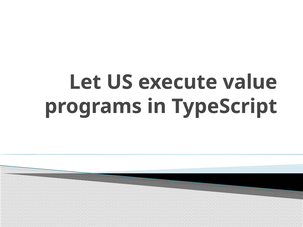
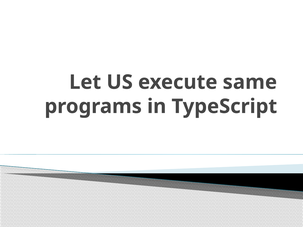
value: value -> same (250, 82)
